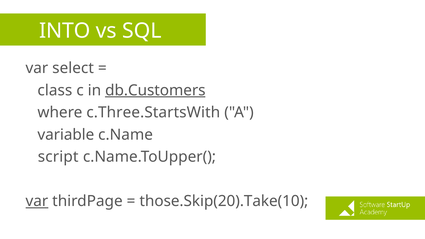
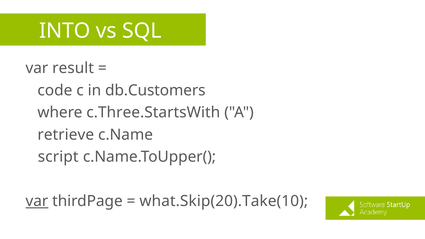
select: select -> result (73, 68)
class: class -> code (55, 90)
db.Customers underline: present -> none (155, 90)
variable: variable -> retrieve (66, 135)
those.Skip(20).Take(10: those.Skip(20).Take(10 -> what.Skip(20).Take(10 (224, 201)
